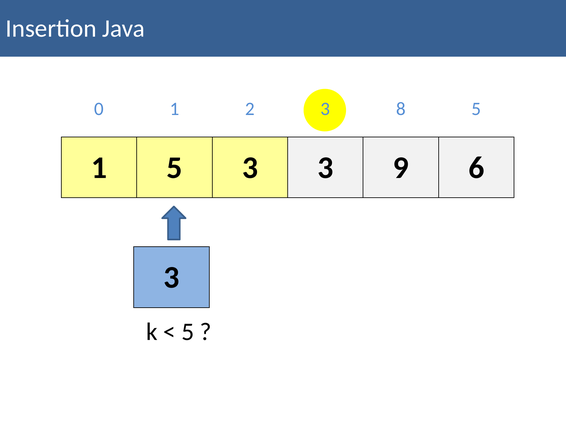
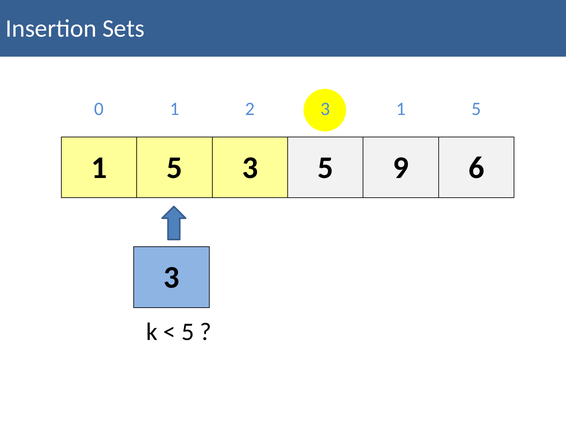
Java: Java -> Sets (124, 29)
3 8: 8 -> 1 (401, 109)
3 3: 3 -> 5 (325, 167)
